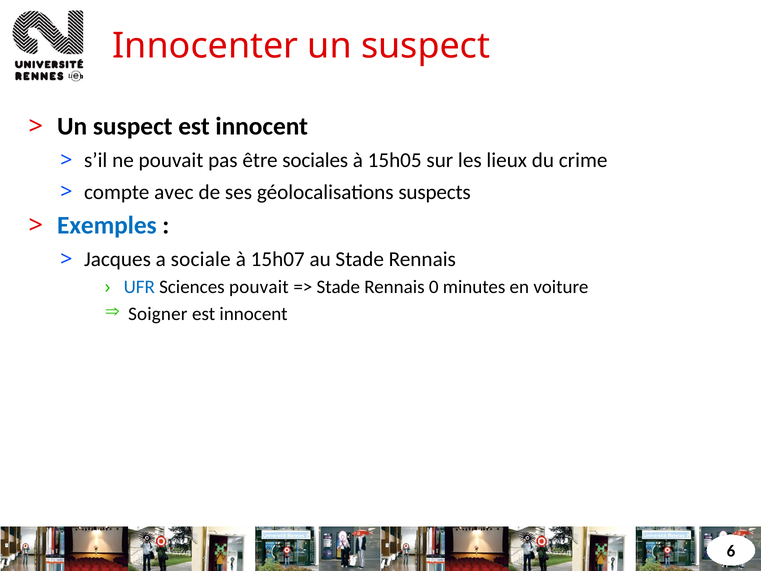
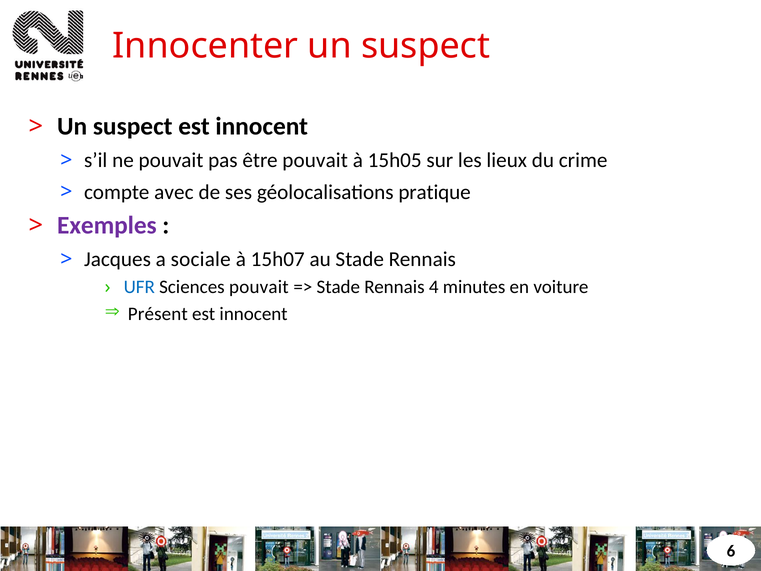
être sociales: sociales -> pouvait (315, 160)
suspects: suspects -> pratique (435, 192)
Exemples colour: blue -> purple (107, 225)
0: 0 -> 4 (434, 287)
Soigner: Soigner -> Présent (158, 314)
